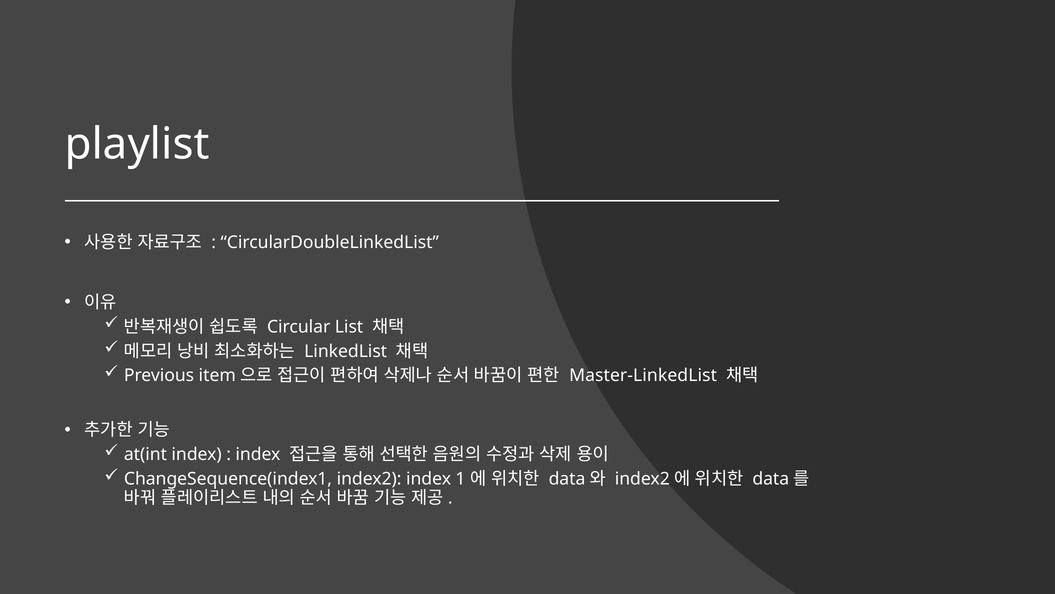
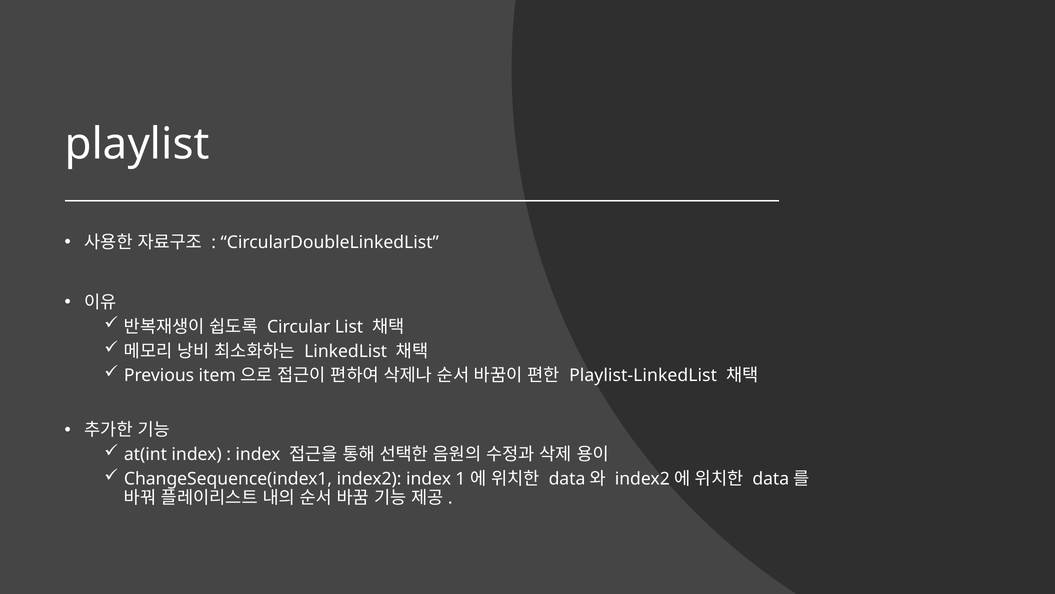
Master-LinkedList: Master-LinkedList -> Playlist-LinkedList (643, 375)
